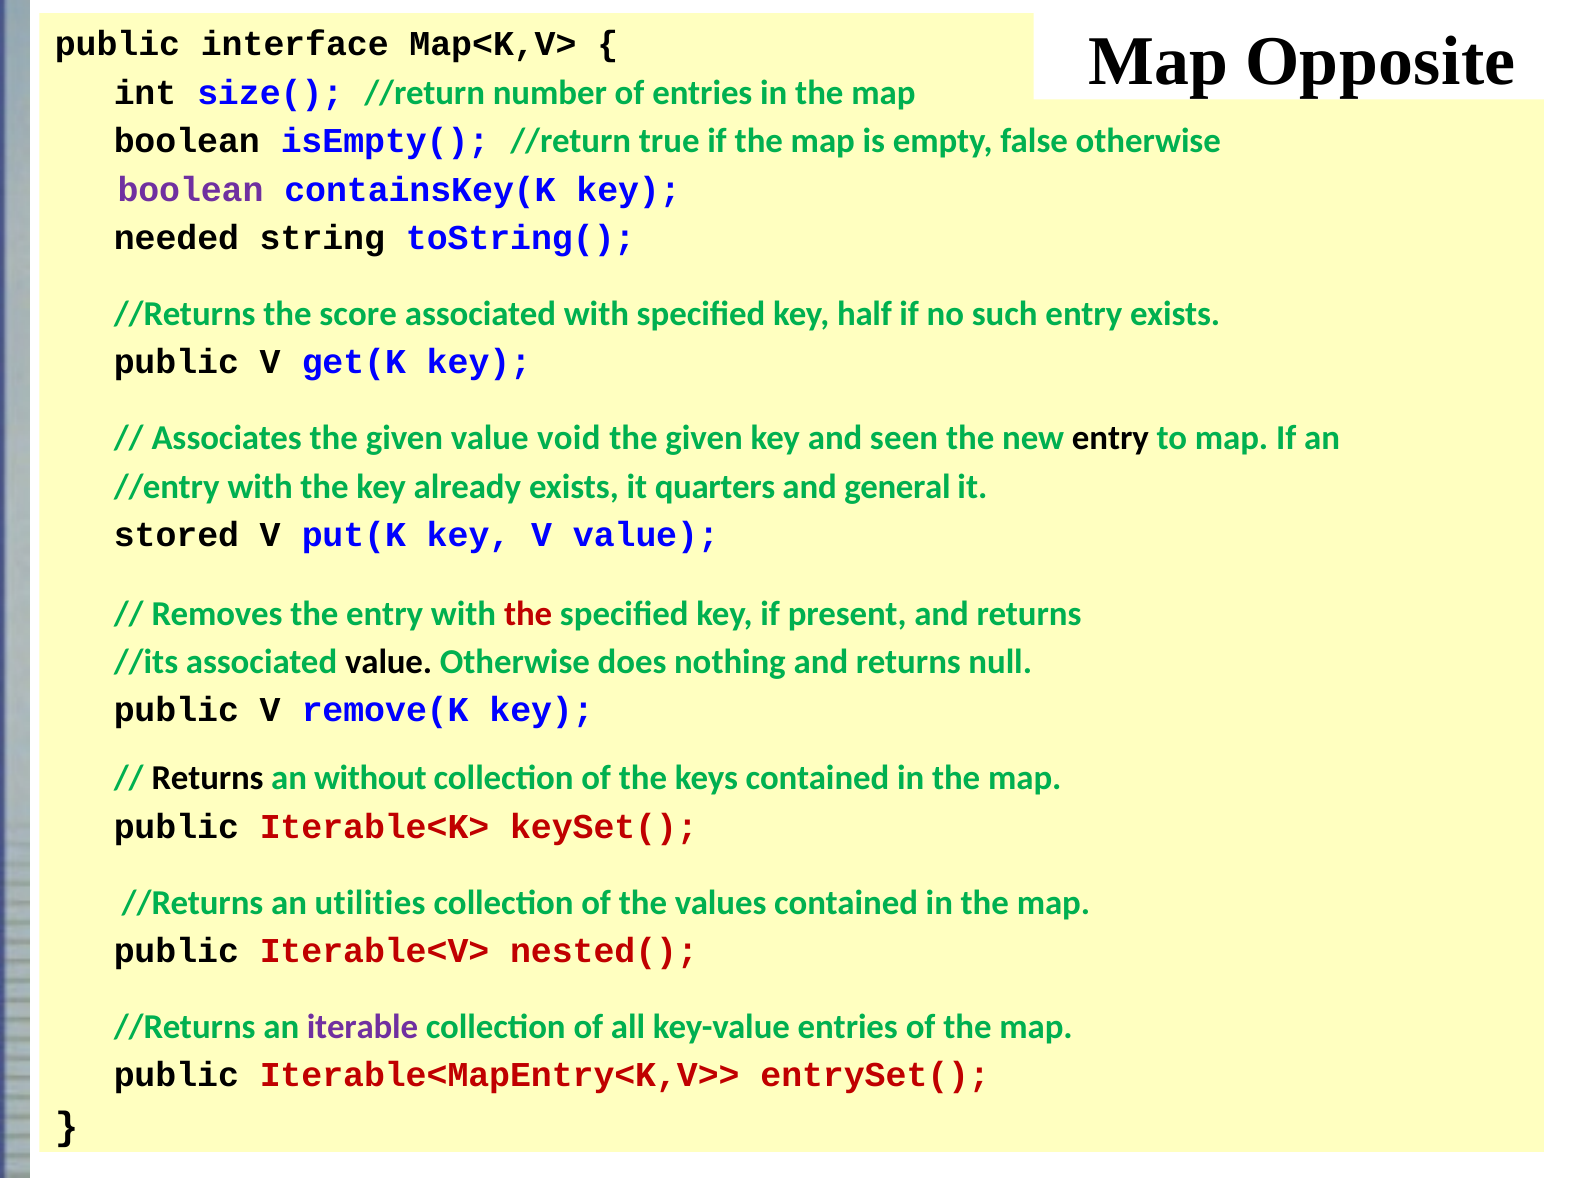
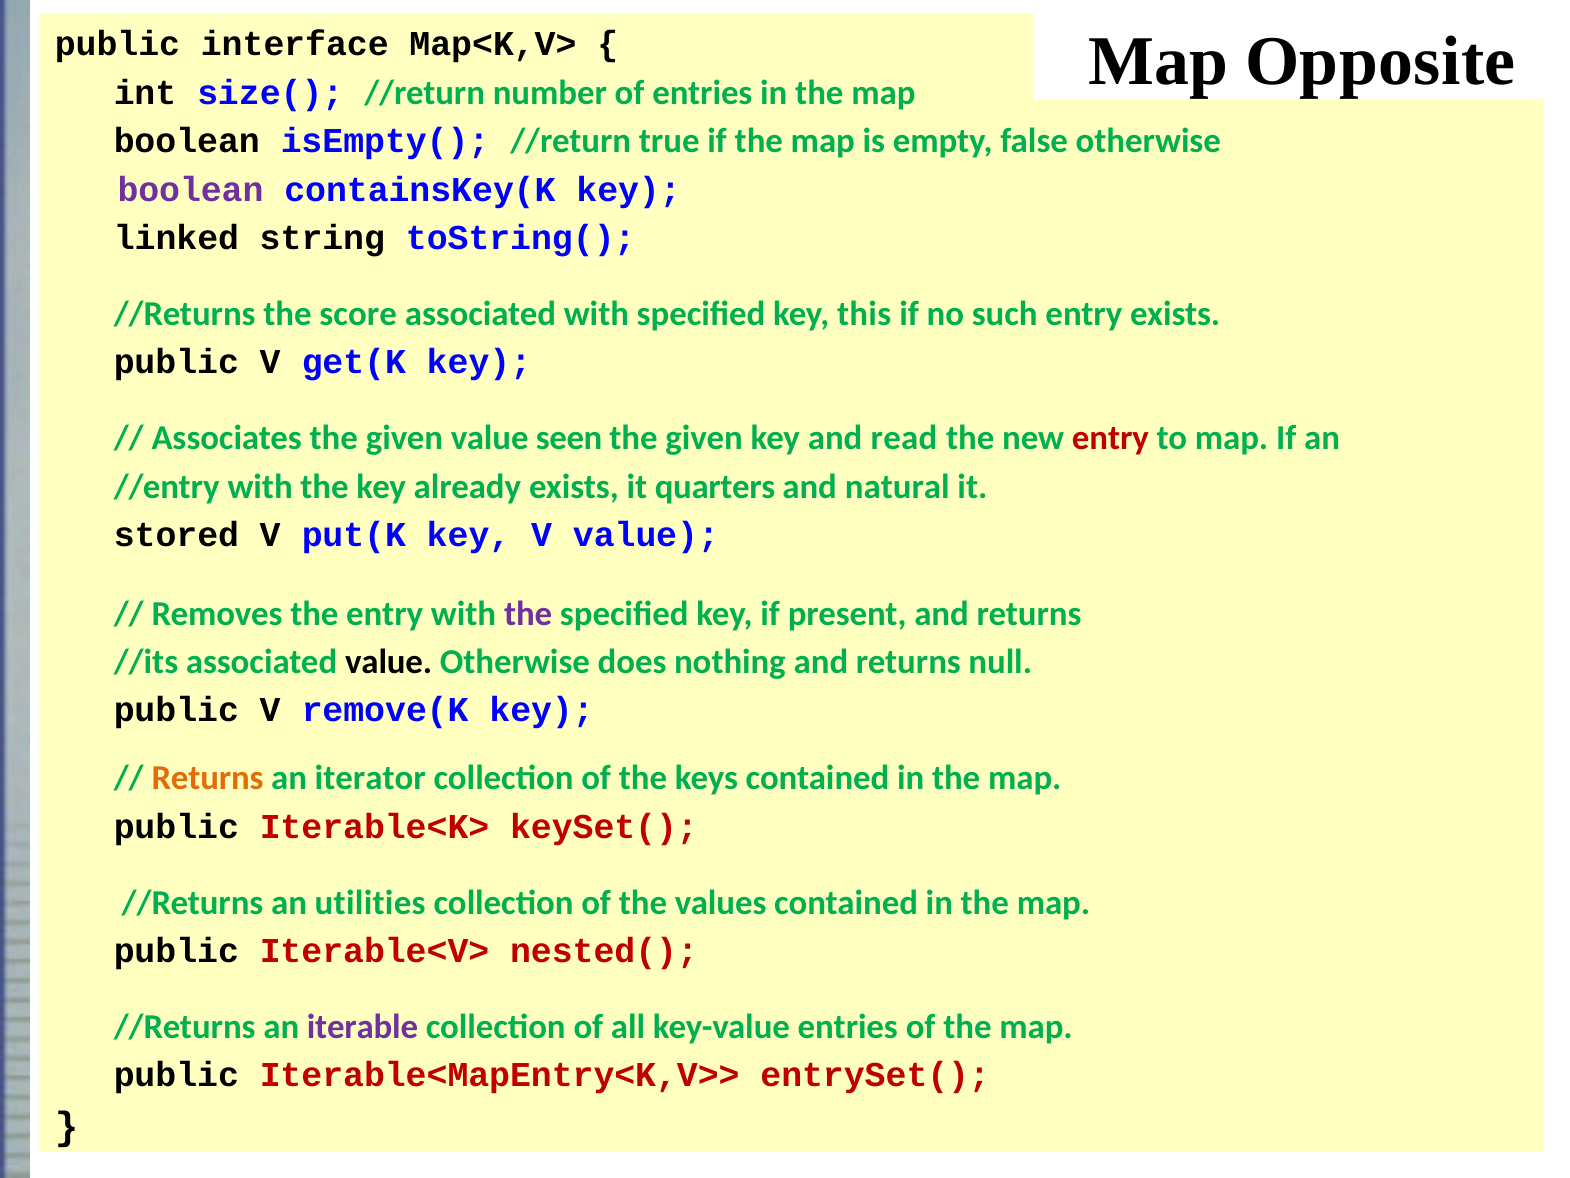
needed: needed -> linked (176, 238)
half: half -> this (864, 314)
void: void -> seen (569, 438)
seen: seen -> read (904, 438)
entry colour: black -> red (1110, 438)
general: general -> natural (897, 486)
the colour: red -> purple (528, 613)
Returns colour: black -> orange (207, 778)
without: without -> iterator (370, 778)
